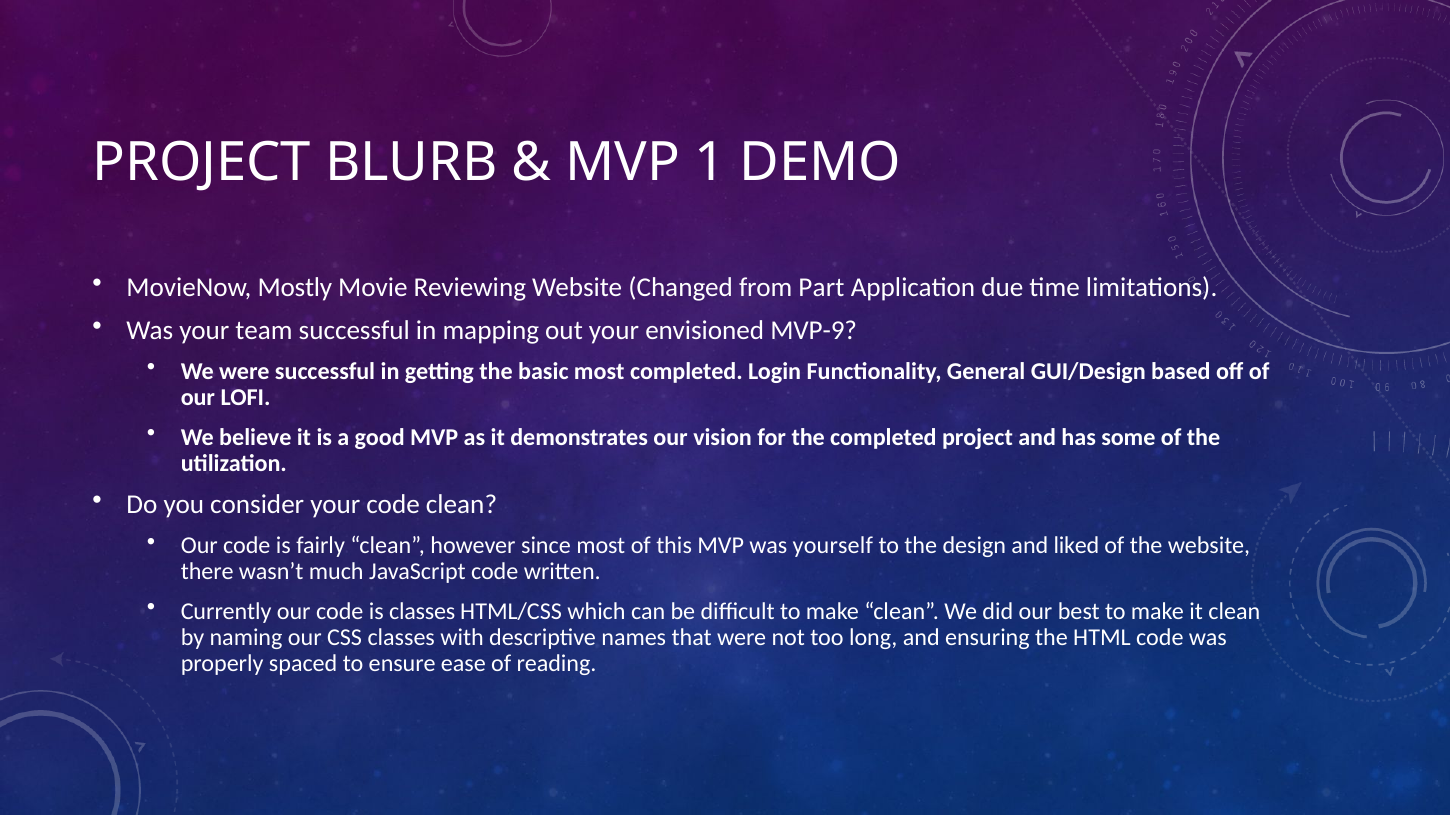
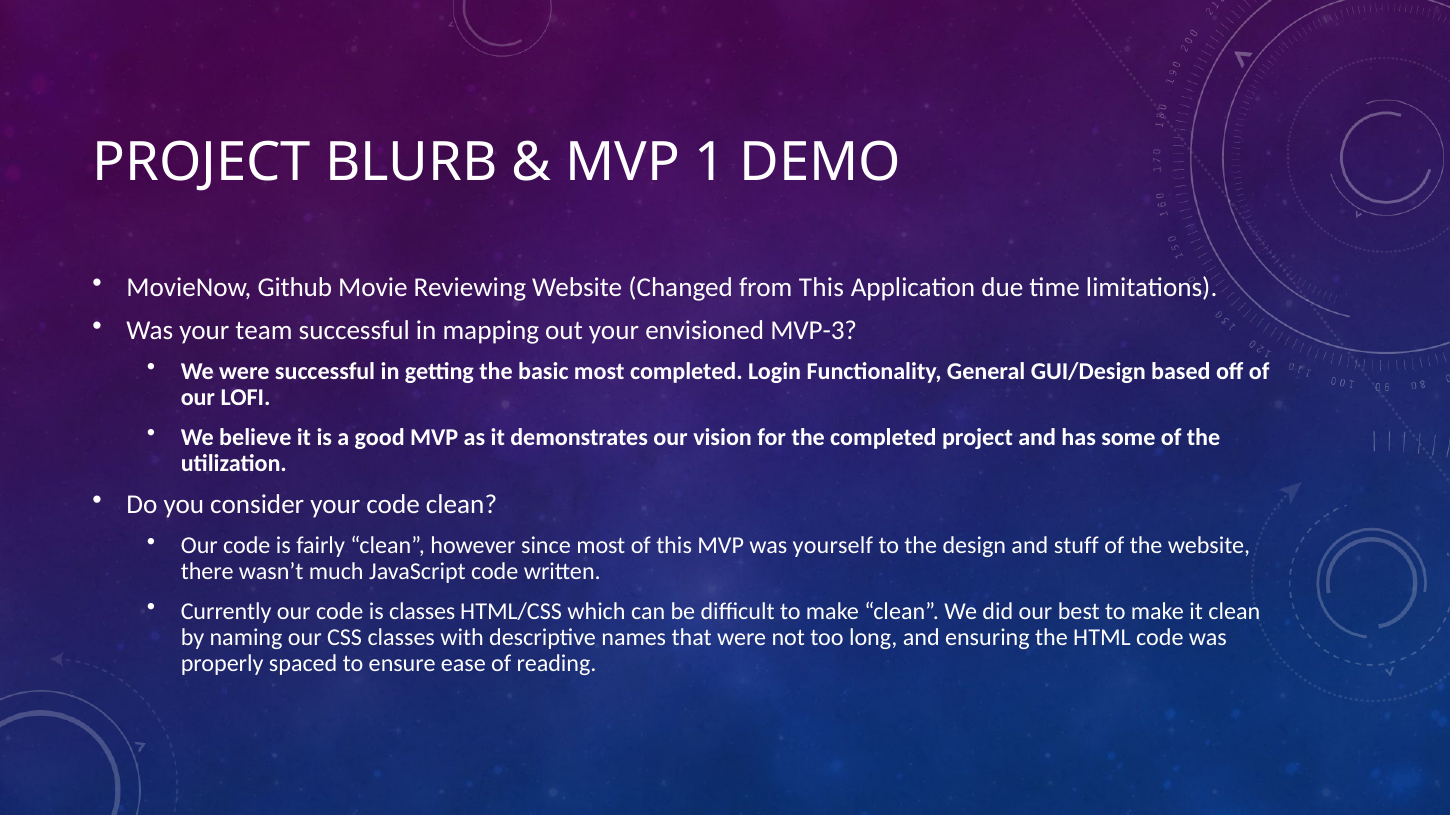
Mostly: Mostly -> Github (295, 288)
from Part: Part -> This (821, 288)
MVP-9: MVP-9 -> MVP-3 (814, 331)
liked: liked -> stuff (1076, 546)
